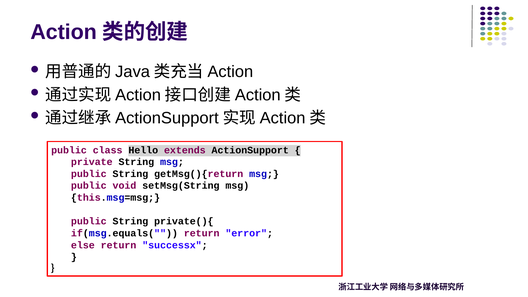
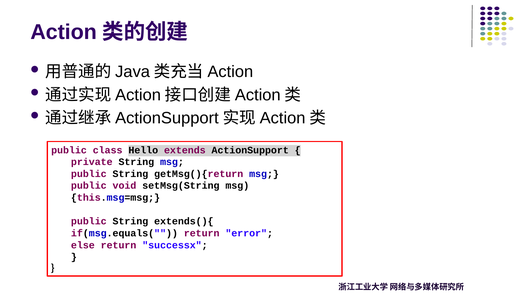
private(){: private(){ -> extends(){ (184, 221)
